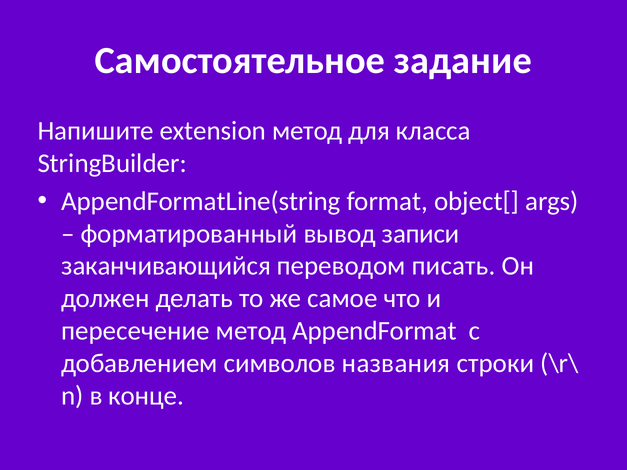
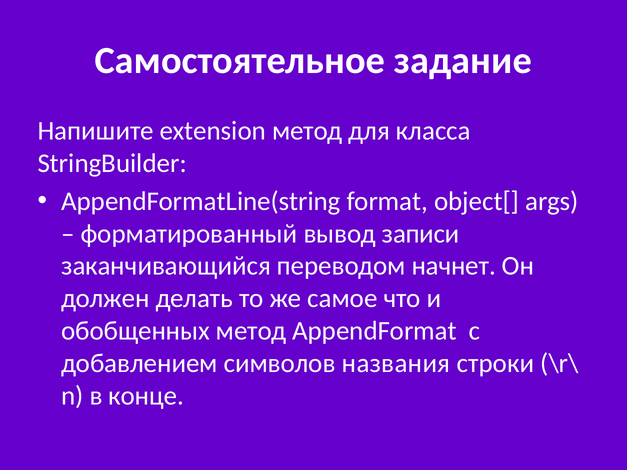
писать: писать -> начнет (454, 266)
пересечение: пересечение -> обобщенных (136, 331)
